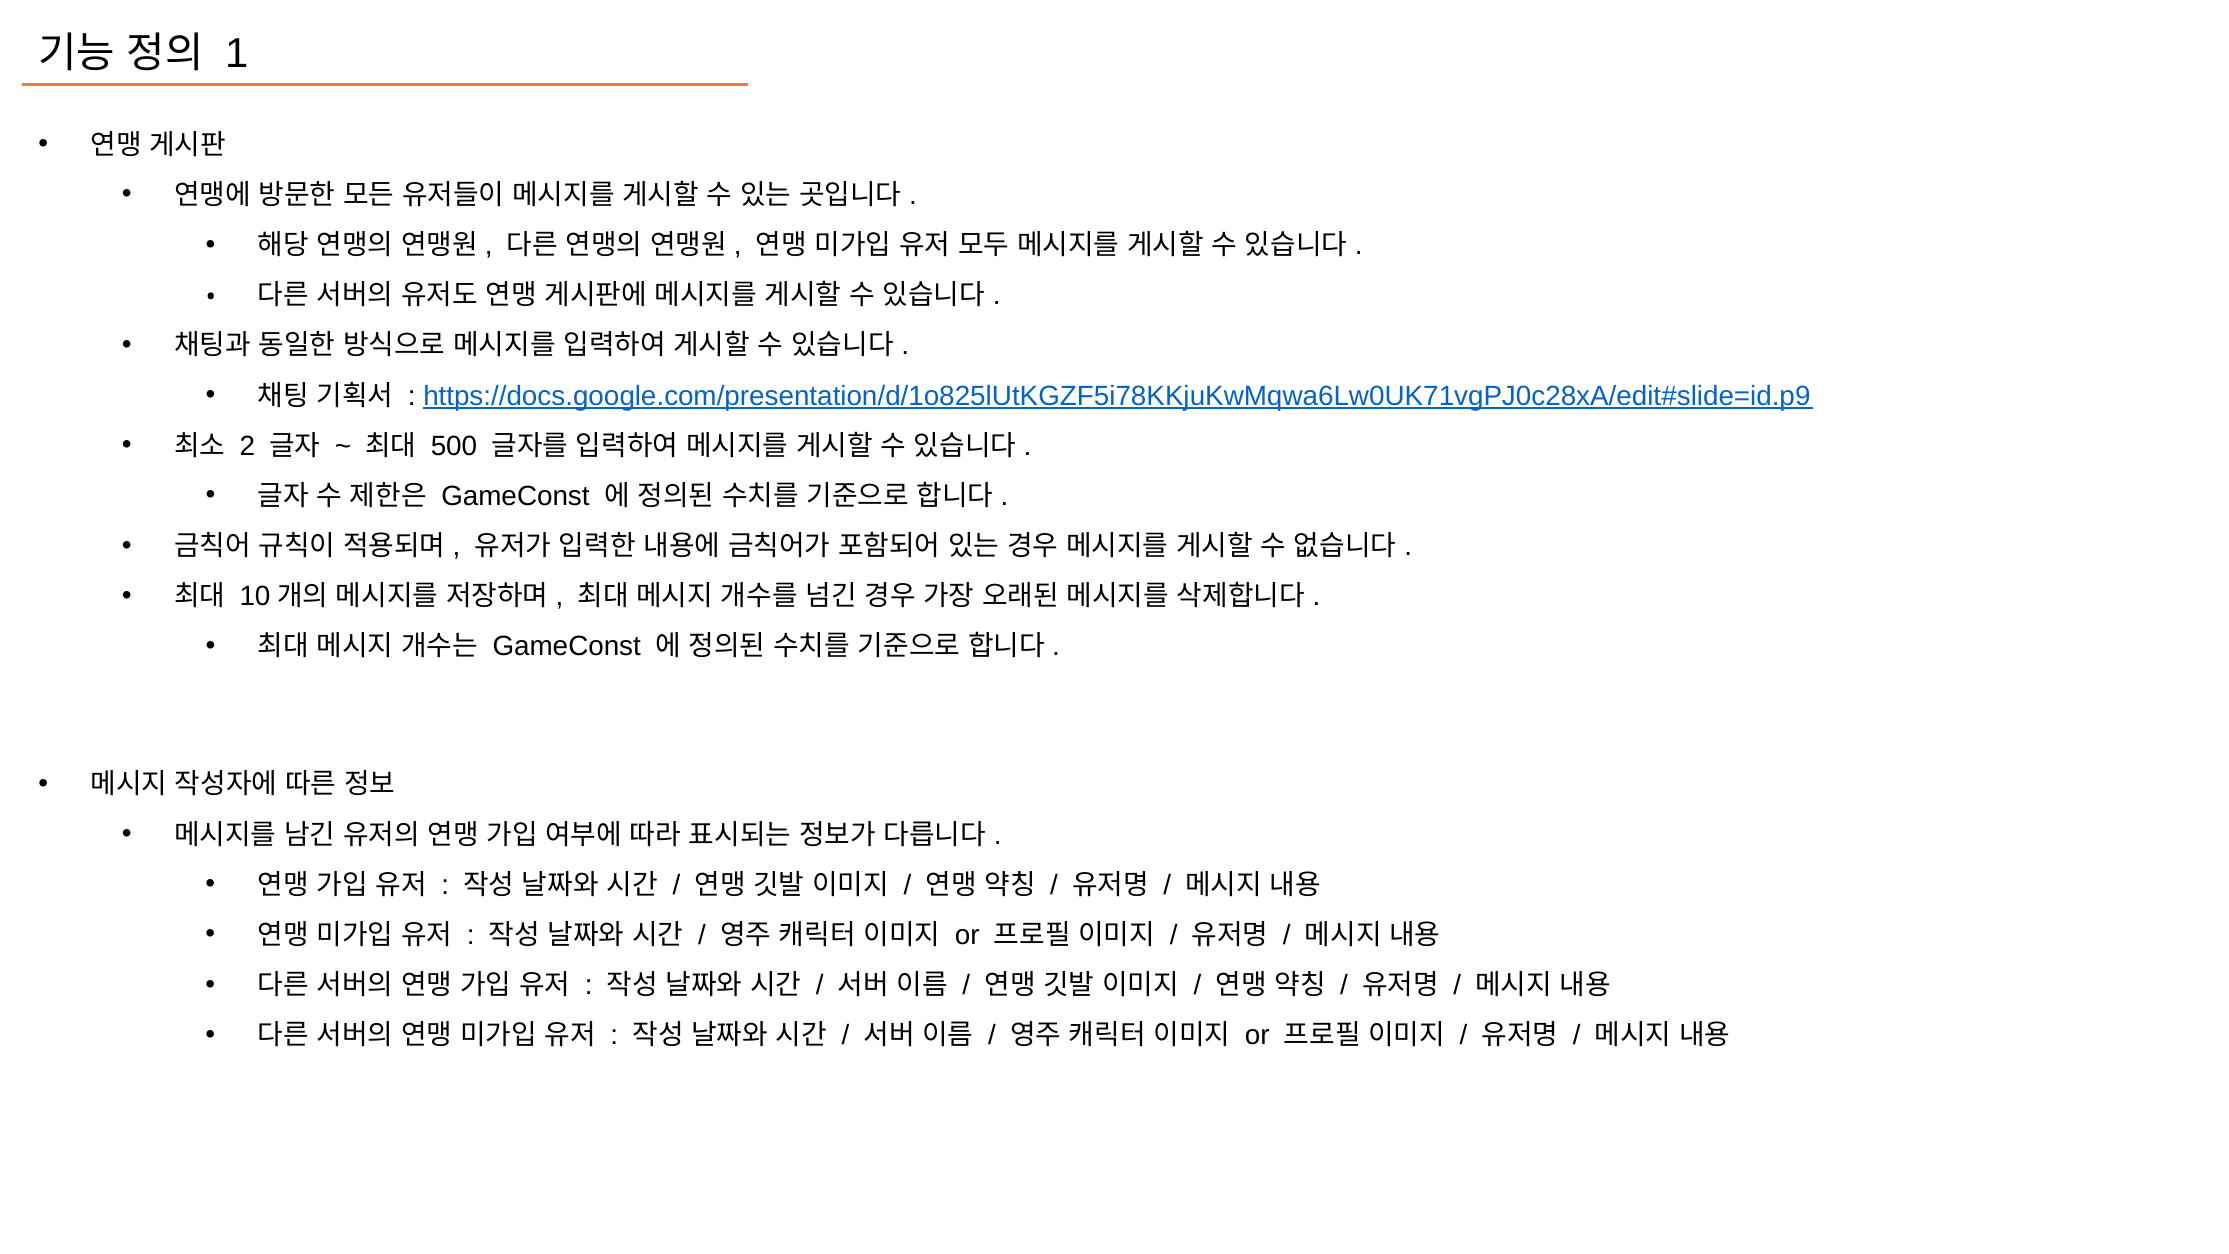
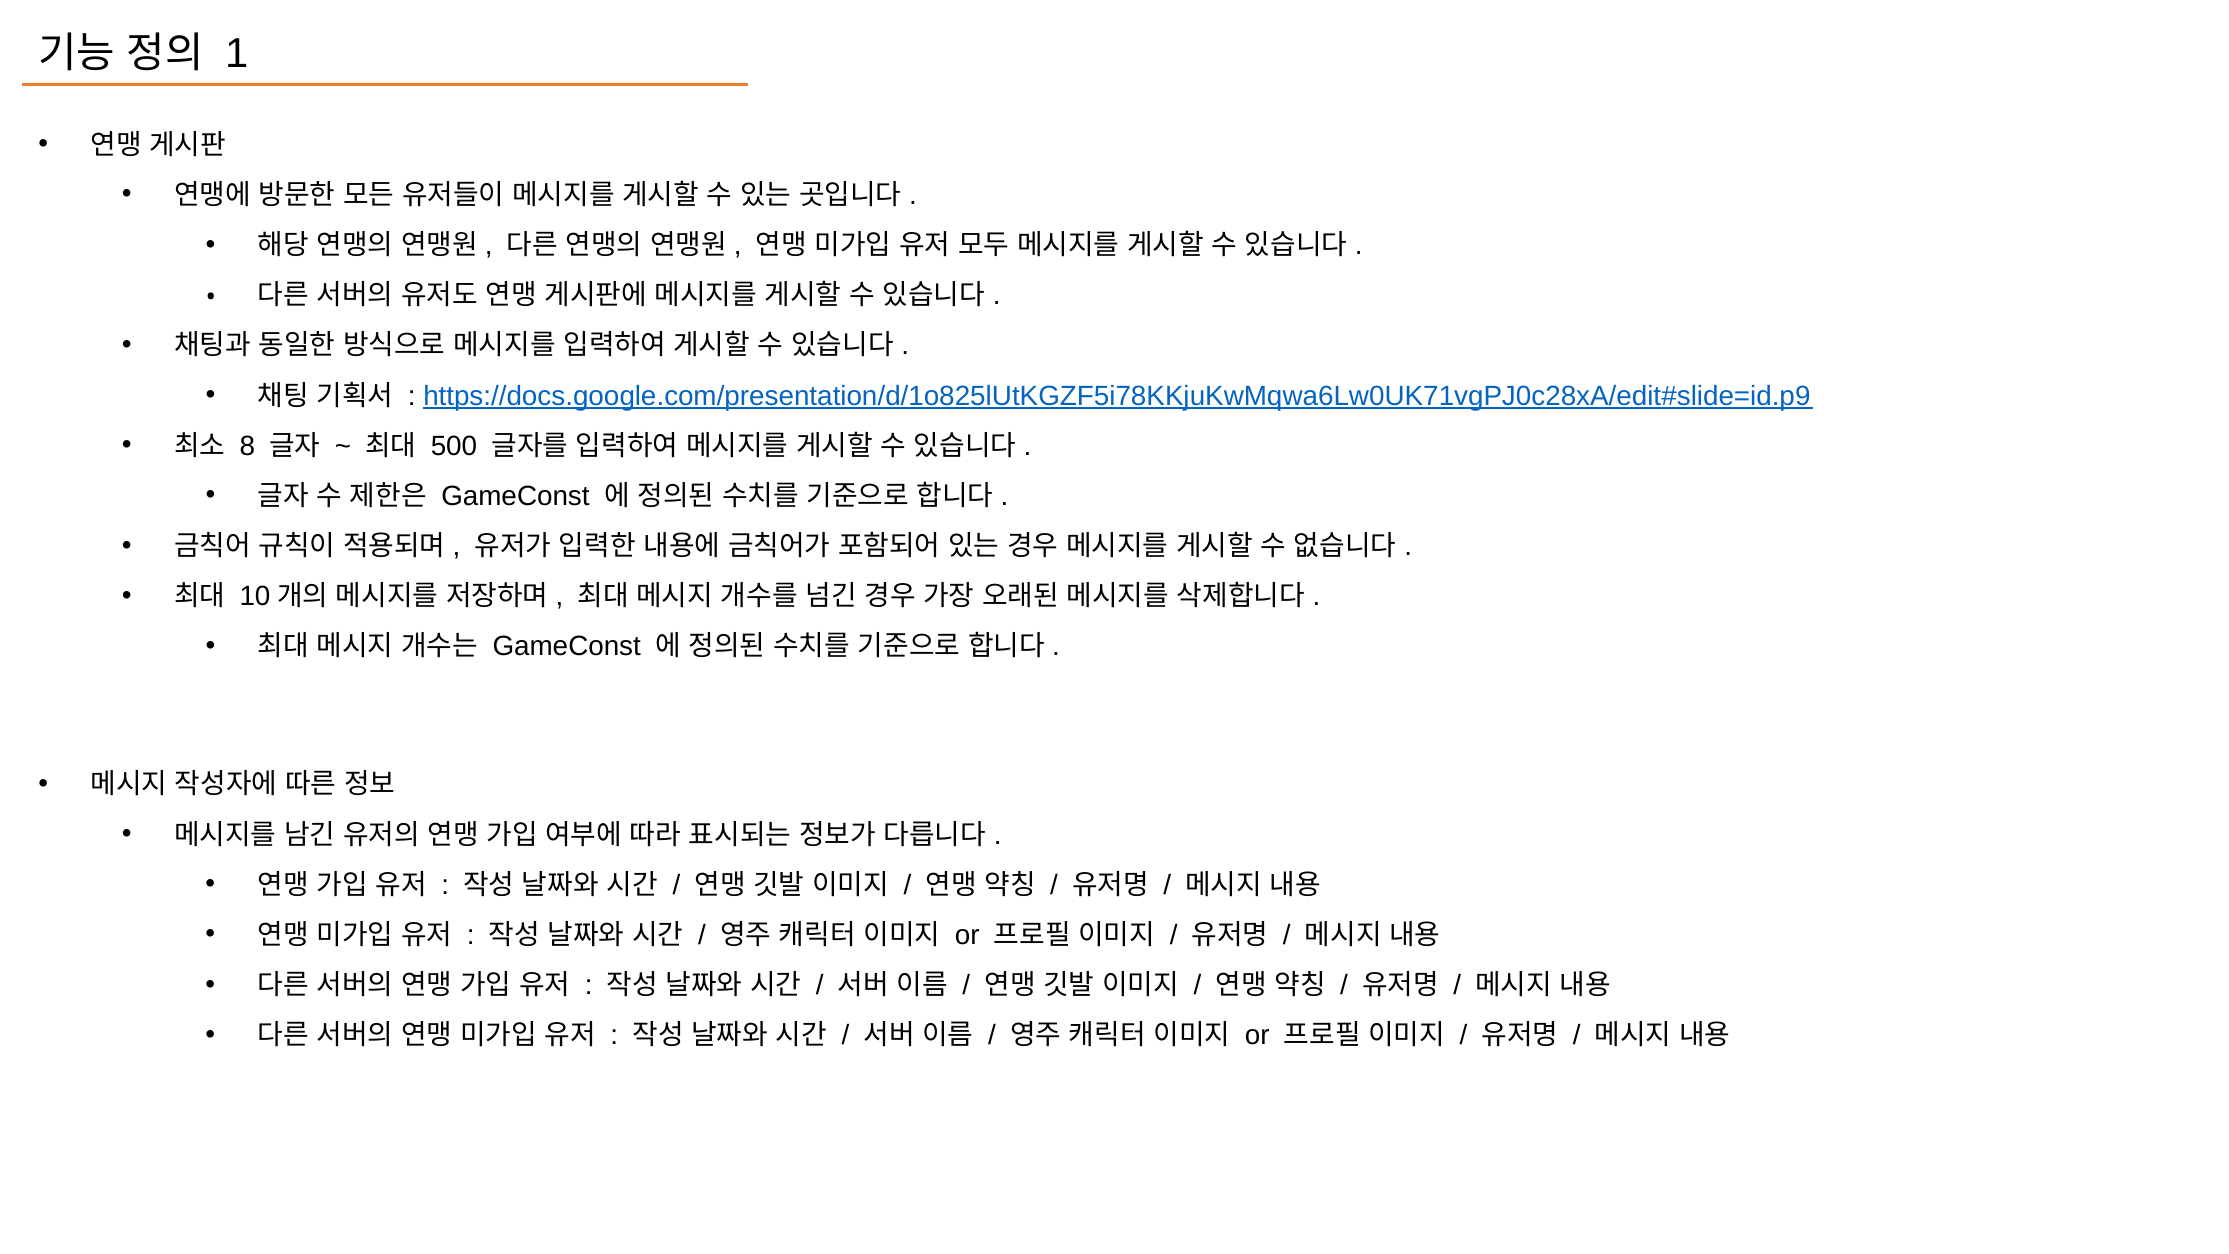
2: 2 -> 8 (247, 446)
